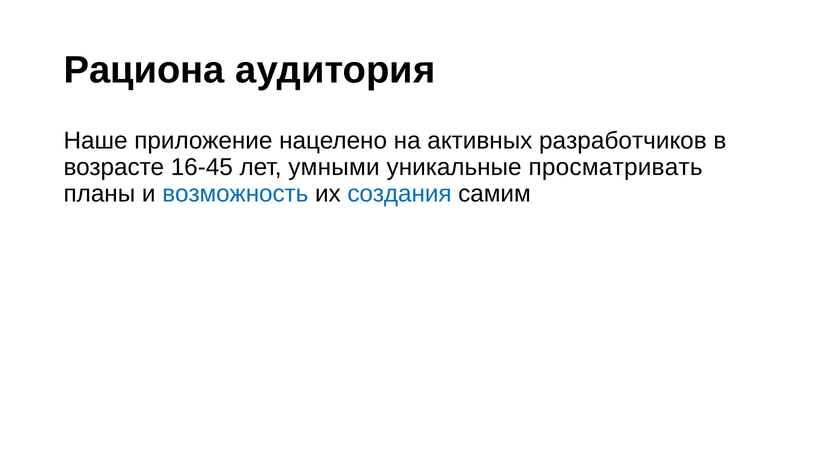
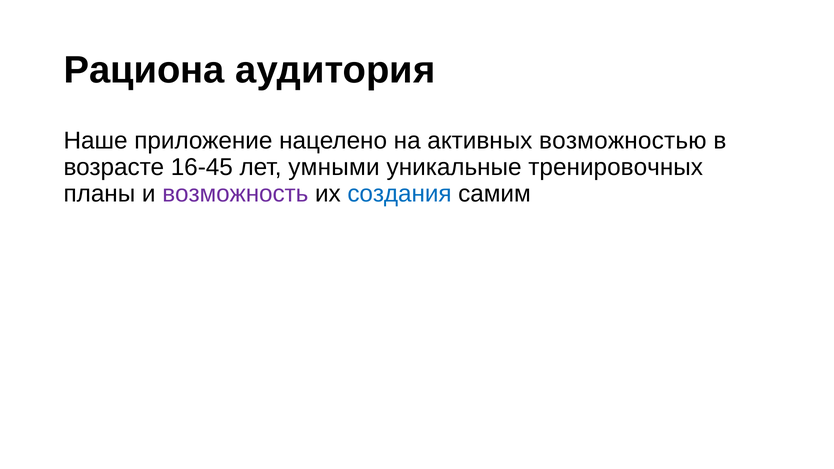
разработчиков: разработчиков -> возможностью (623, 141)
просматривать: просматривать -> тренировочных (616, 167)
возможность colour: blue -> purple (235, 194)
